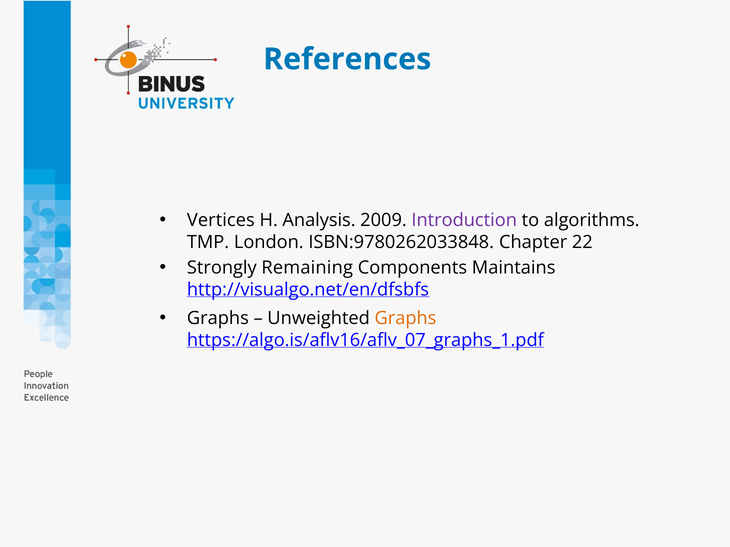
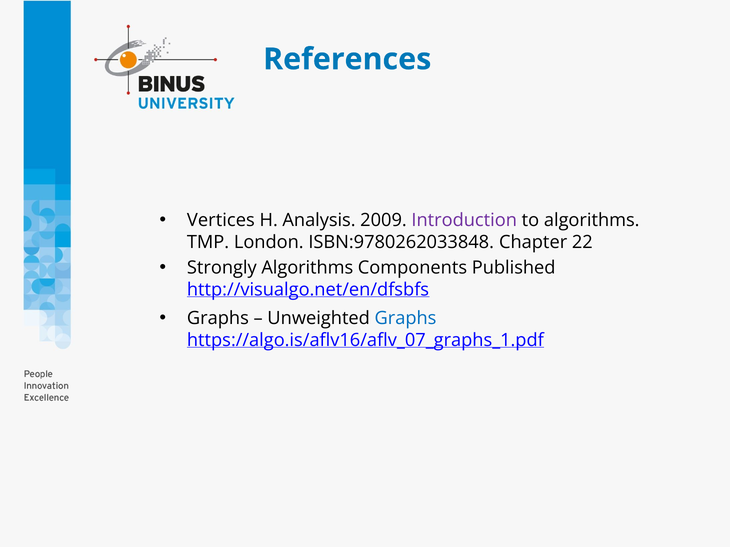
Strongly Remaining: Remaining -> Algorithms (307, 268)
Maintains: Maintains -> Published (514, 268)
Graphs colour: orange -> blue (406, 318)
